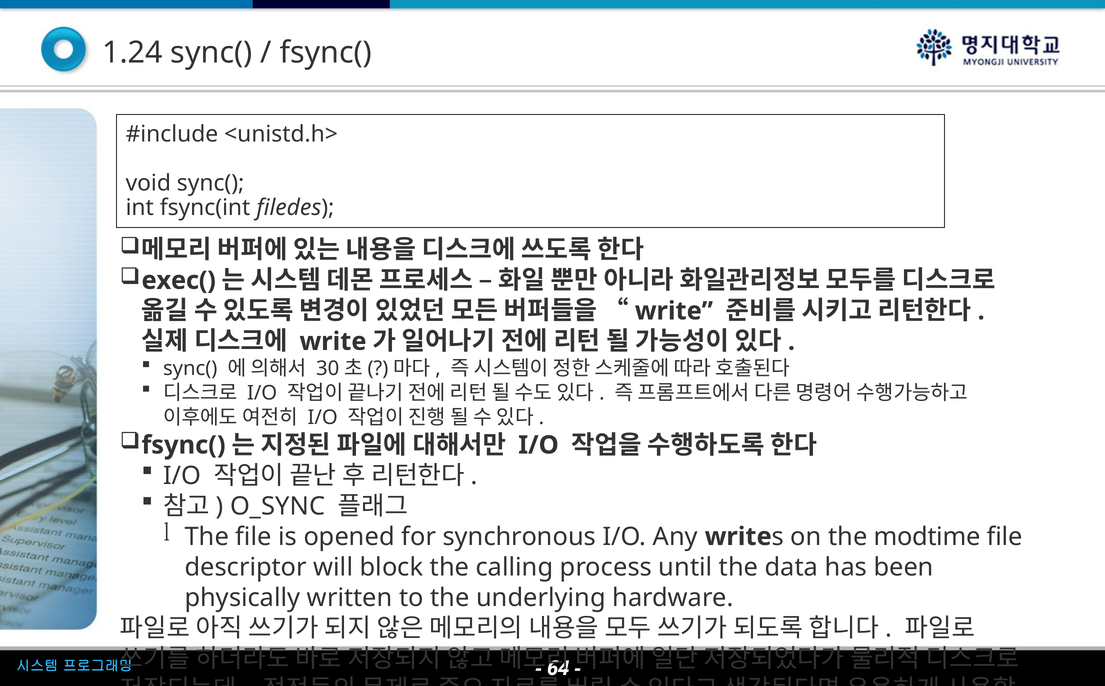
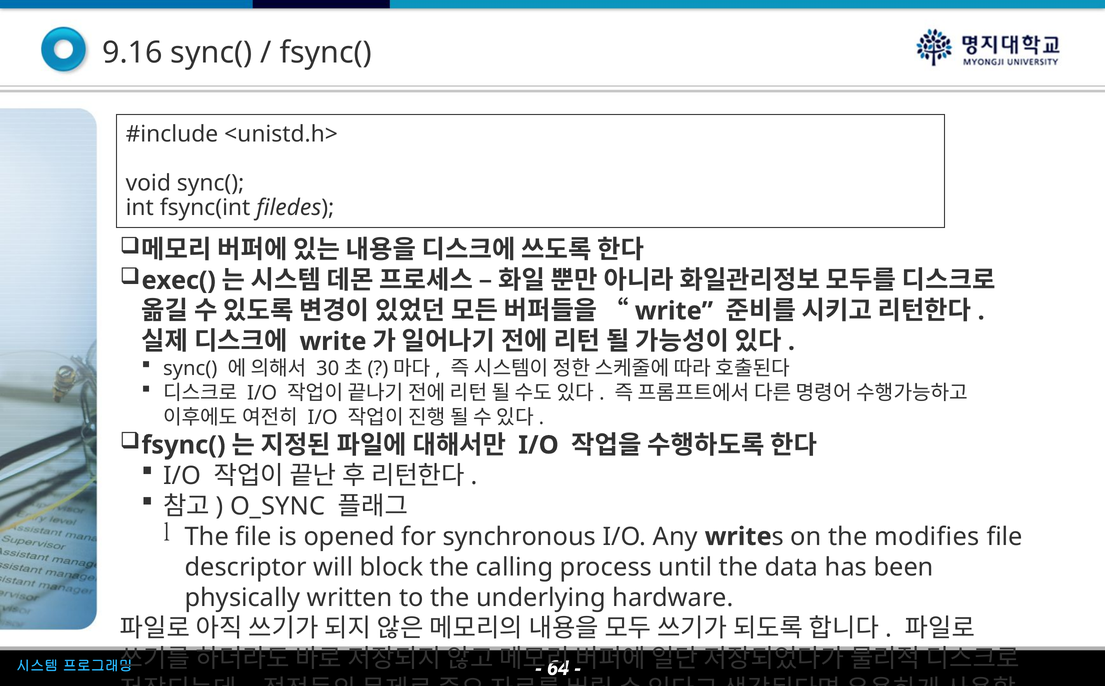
1.24: 1.24 -> 9.16 (132, 53)
modtime: modtime -> modifies (927, 537)
